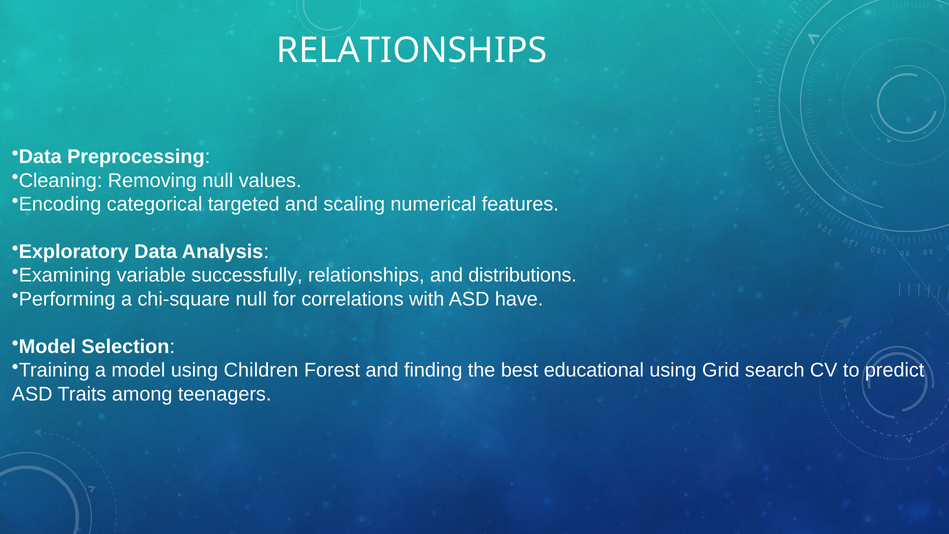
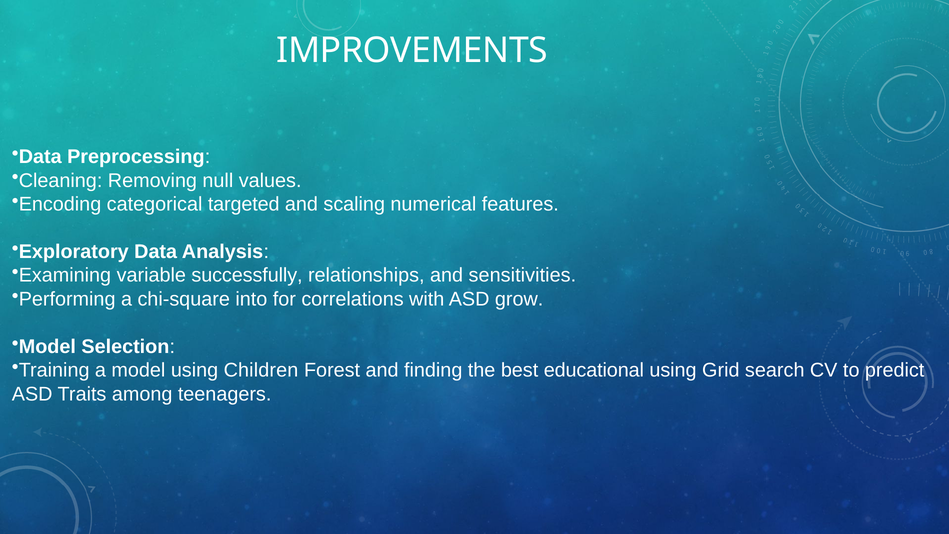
RELATIONSHIPS: RELATIONSHIPS -> IMPROVEMENTS (412, 50)
distributions: distributions -> sensitivities (522, 275)
chi-square null: null -> into (251, 299)
have: have -> grow (519, 299)
